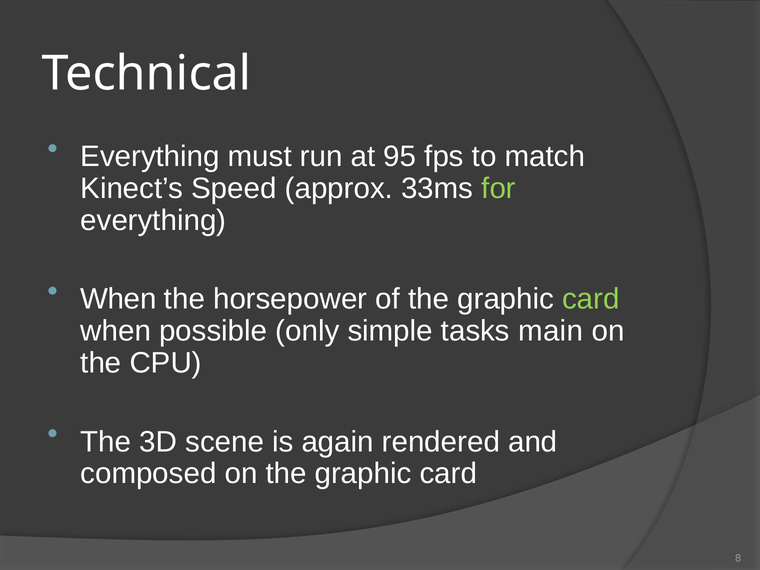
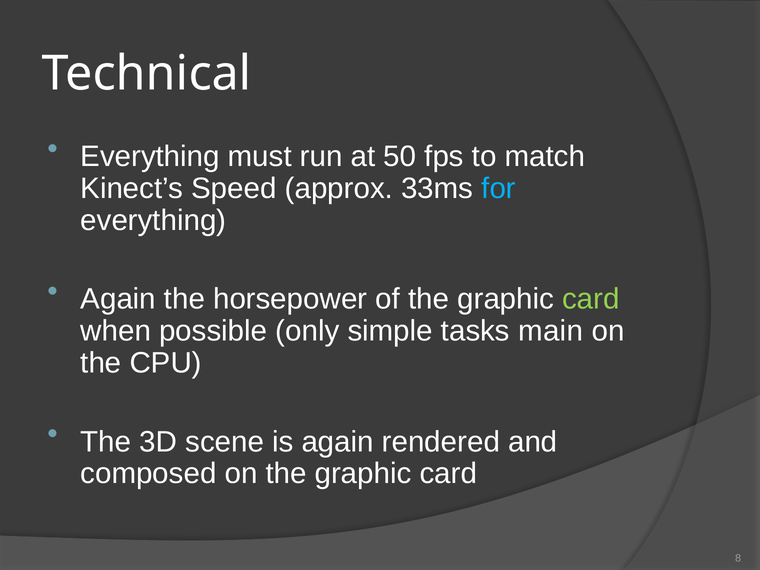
95: 95 -> 50 (400, 157)
for colour: light green -> light blue (499, 188)
When: When -> Again (118, 299)
